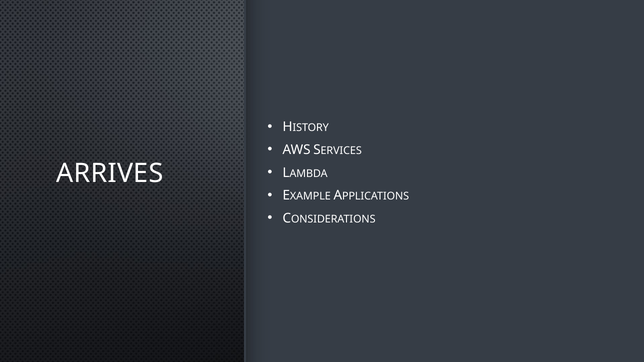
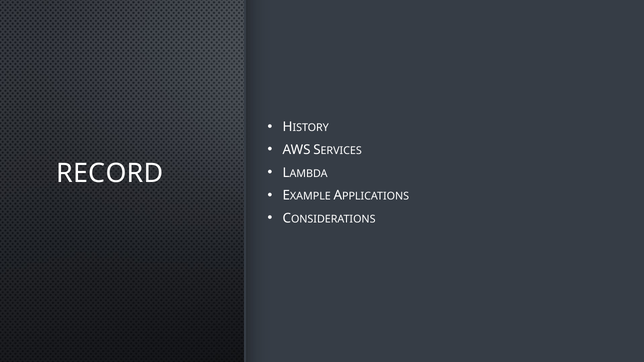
ARRIVES: ARRIVES -> RECORD (110, 174)
